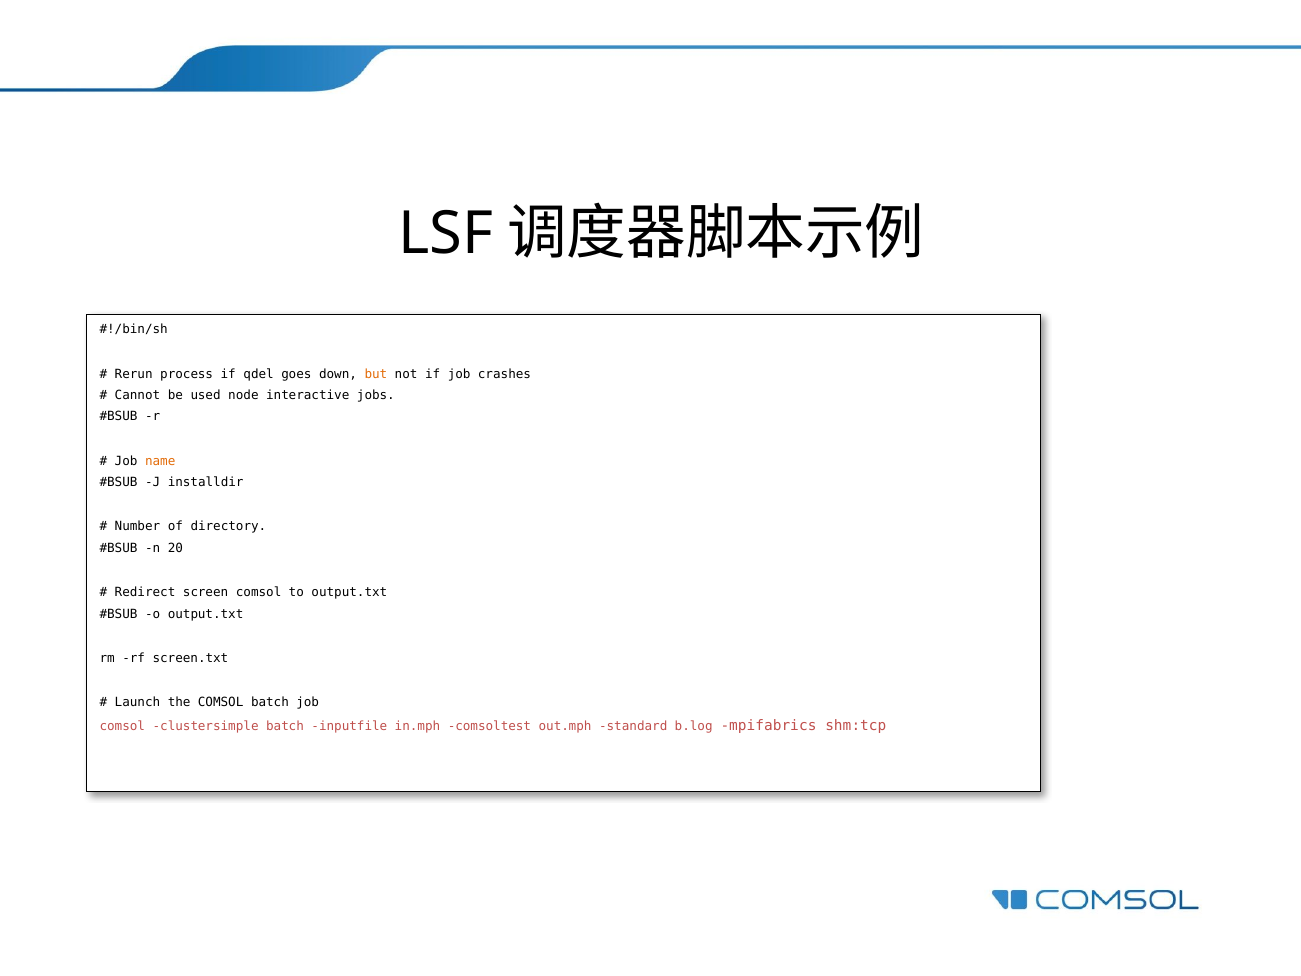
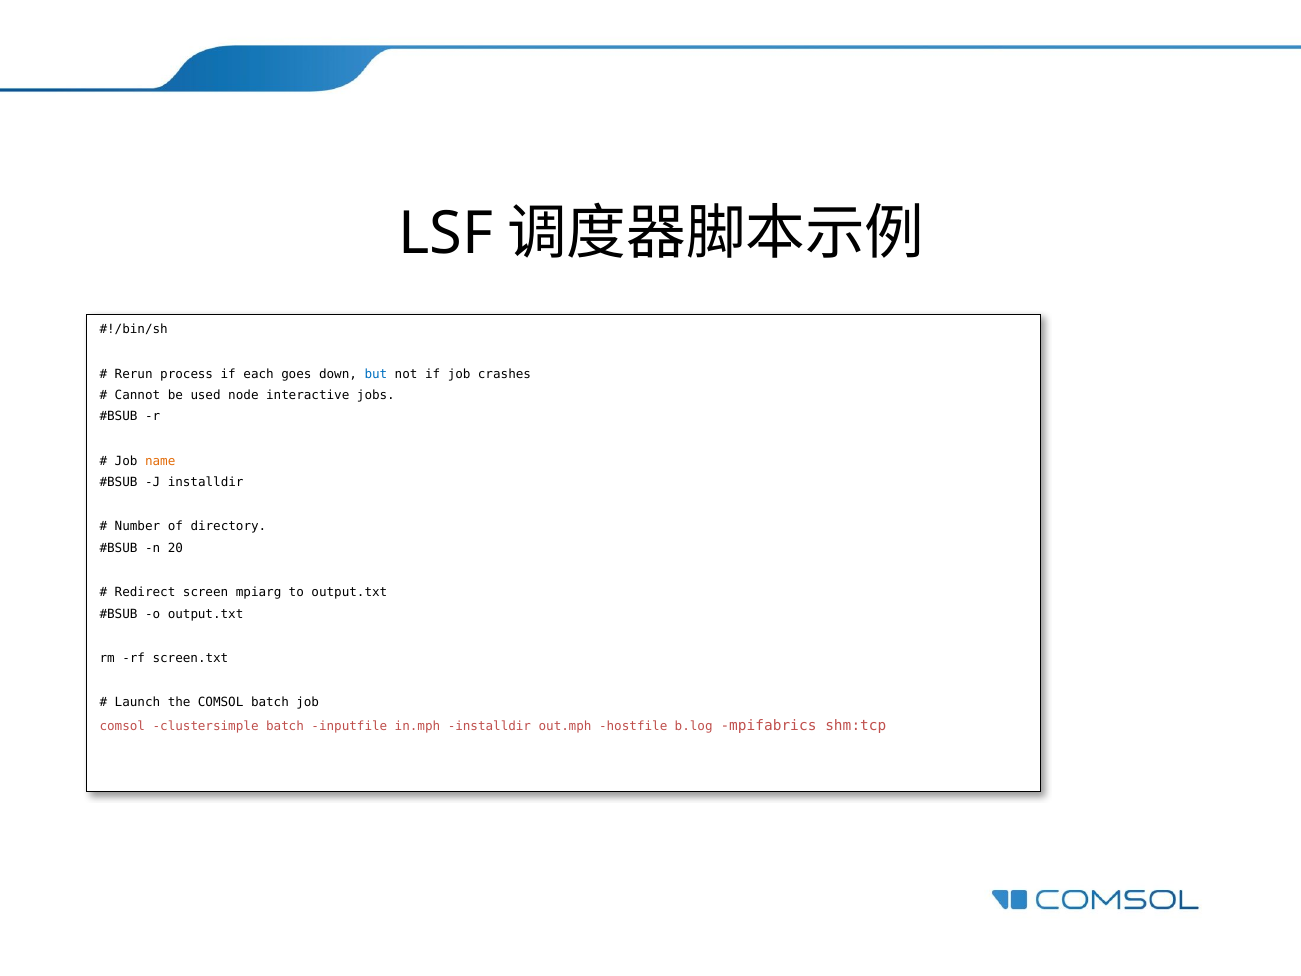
qdel: qdel -> each (259, 374)
but colour: orange -> blue (376, 374)
screen comsol: comsol -> mpiarg (259, 592)
in.mph comsoltest: comsoltest -> installdir (489, 726)
standard: standard -> hostfile (633, 726)
